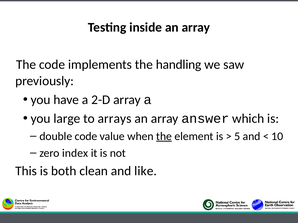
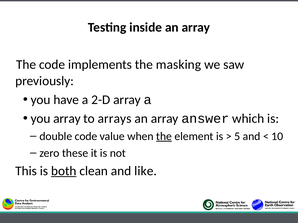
handling: handling -> masking (179, 65)
you large: large -> array (67, 119)
index: index -> these (75, 153)
both underline: none -> present (64, 171)
